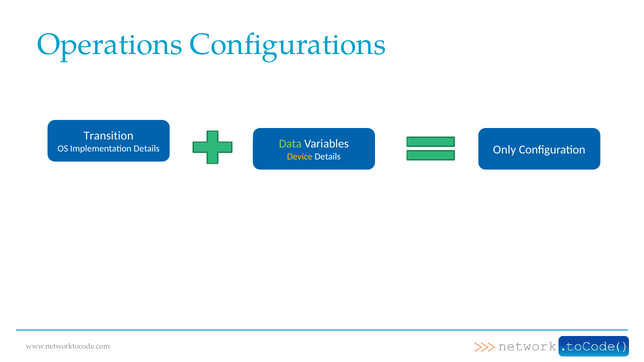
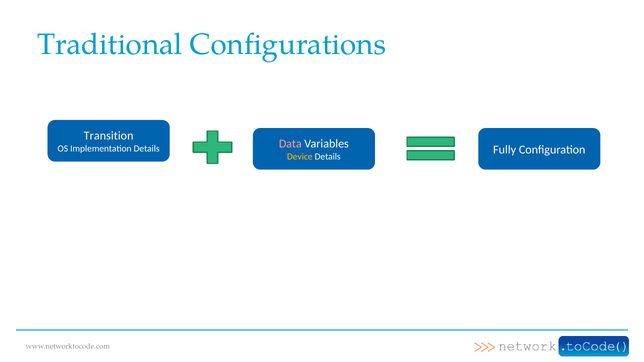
Operations: Operations -> Traditional (110, 44)
Only: Only -> Fully (505, 150)
Data colour: light green -> pink (290, 144)
